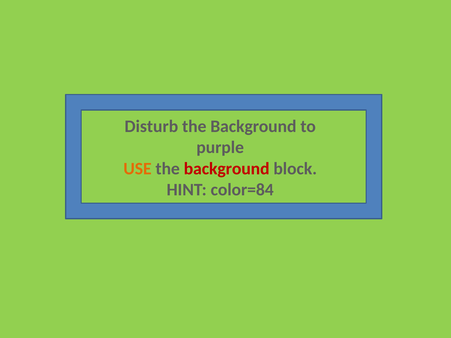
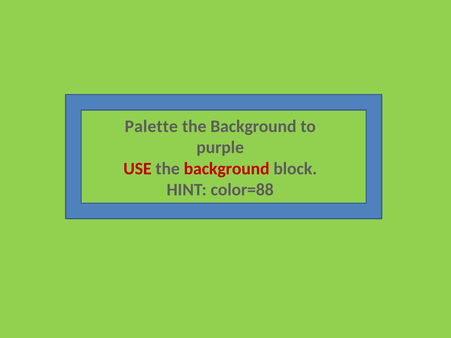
Disturb: Disturb -> Palette (151, 127)
USE colour: orange -> red (137, 169)
color=84: color=84 -> color=88 (242, 190)
